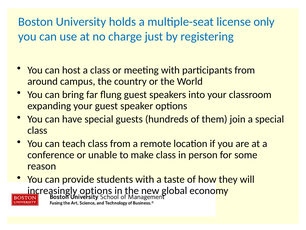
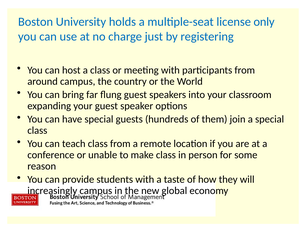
increasingly options: options -> campus (96, 190)
